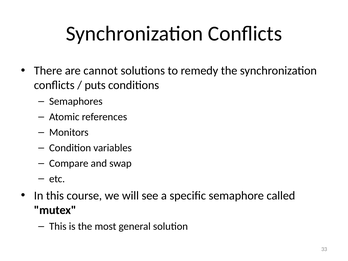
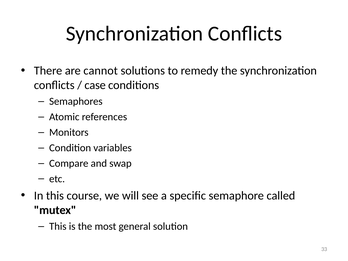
puts: puts -> case (95, 85)
